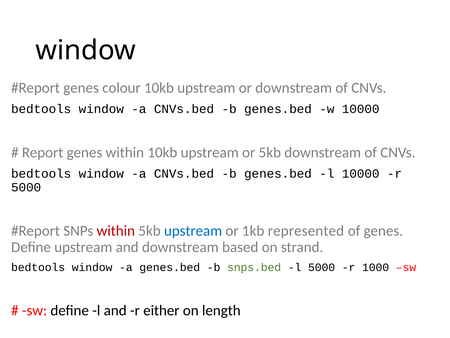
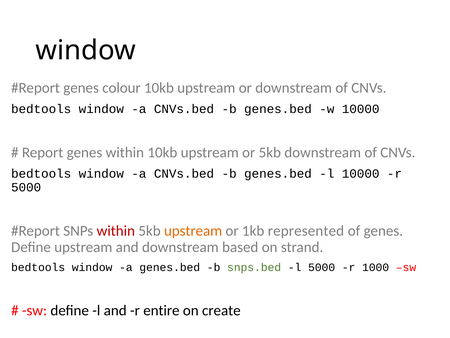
upstream colour: blue -> orange (193, 231)
either: either -> entire (161, 310)
length: length -> create (221, 310)
